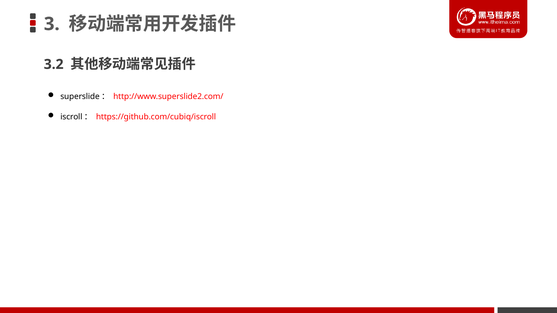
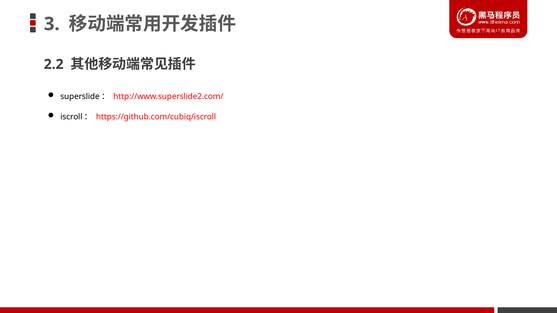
3.2: 3.2 -> 2.2 (54, 64)
